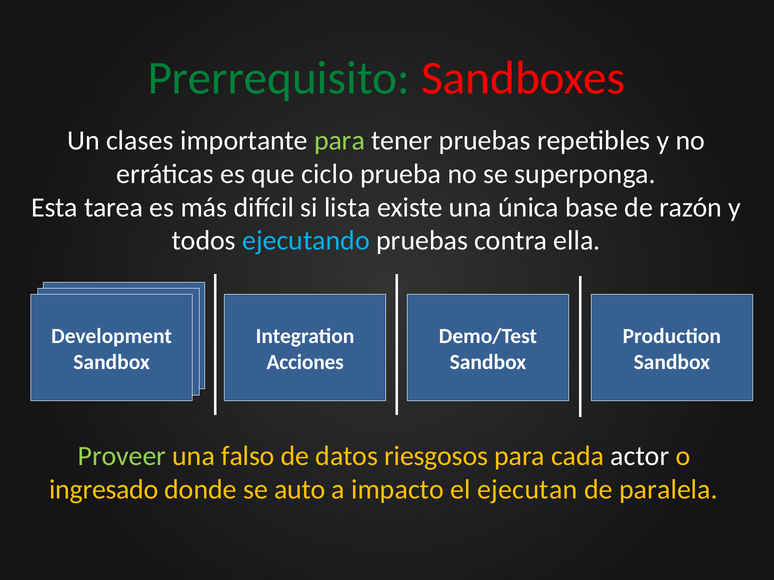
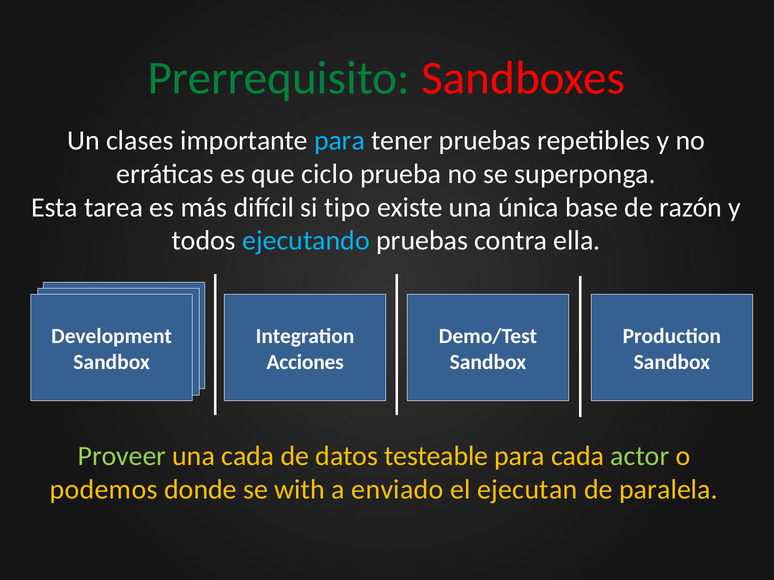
para colour: light green -> light blue (340, 140)
lista: lista -> tipo (347, 207)
una falso: falso -> cada (248, 457)
riesgosos: riesgosos -> testeable (436, 457)
actor colour: white -> light green (640, 457)
ingresado: ingresado -> podemos (104, 490)
auto: auto -> with (300, 490)
impacto: impacto -> enviado (397, 490)
